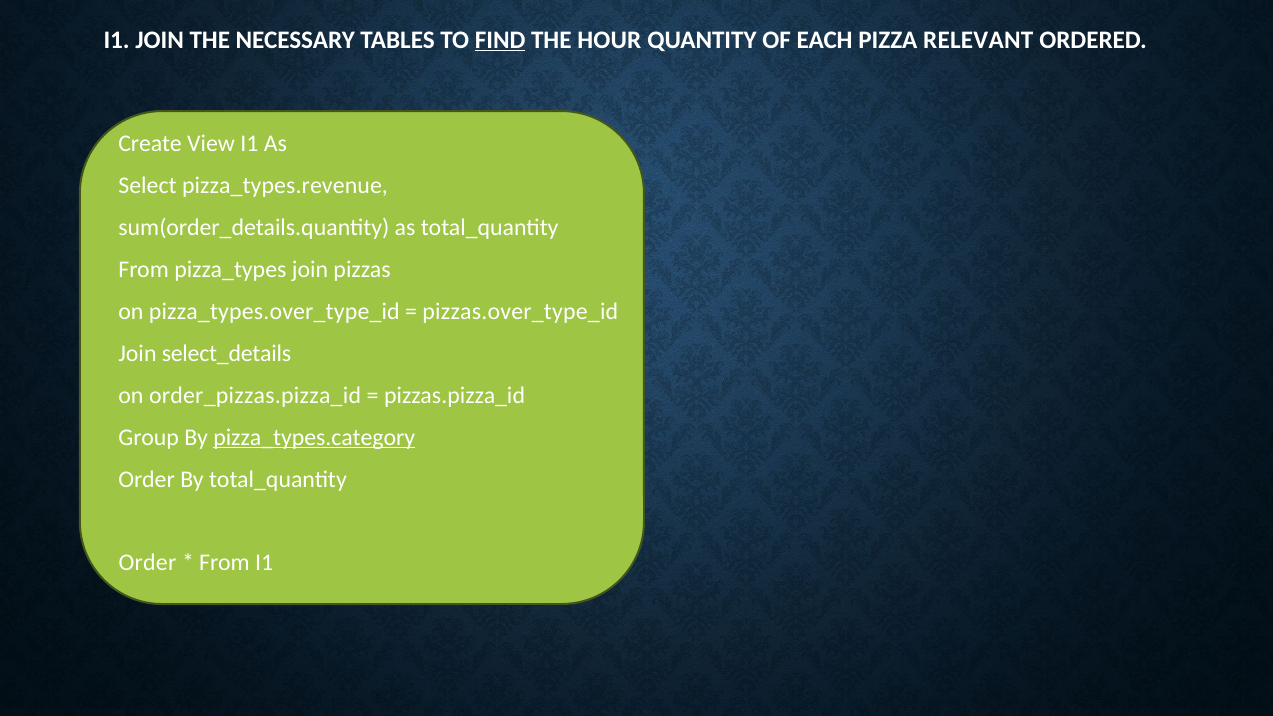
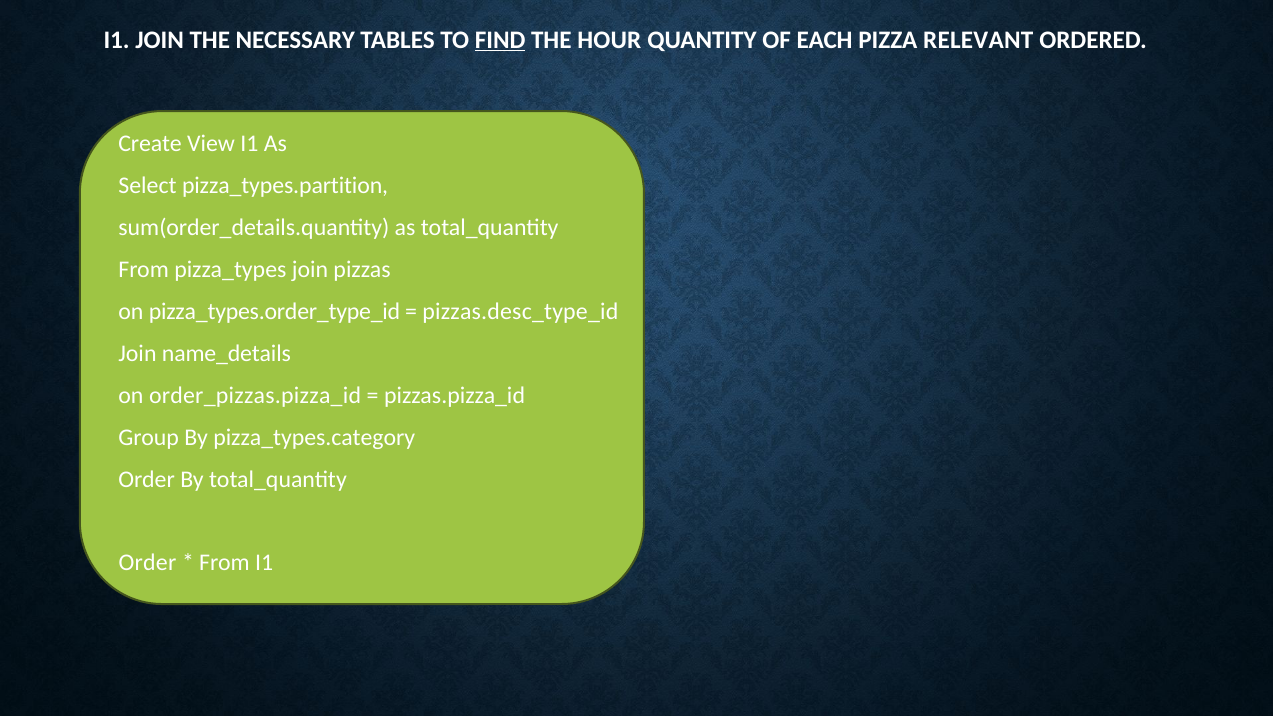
pizza_types.revenue: pizza_types.revenue -> pizza_types.partition (285, 186)
pizza_types.over_type_id: pizza_types.over_type_id -> pizza_types.order_type_id (275, 312)
pizzas.over_type_id: pizzas.over_type_id -> pizzas.desc_type_id (520, 312)
select_details: select_details -> name_details (226, 353)
pizza_types.category underline: present -> none (314, 437)
